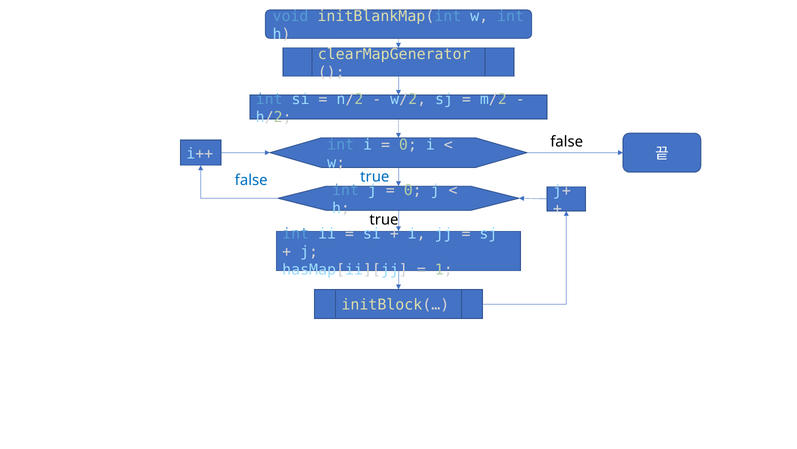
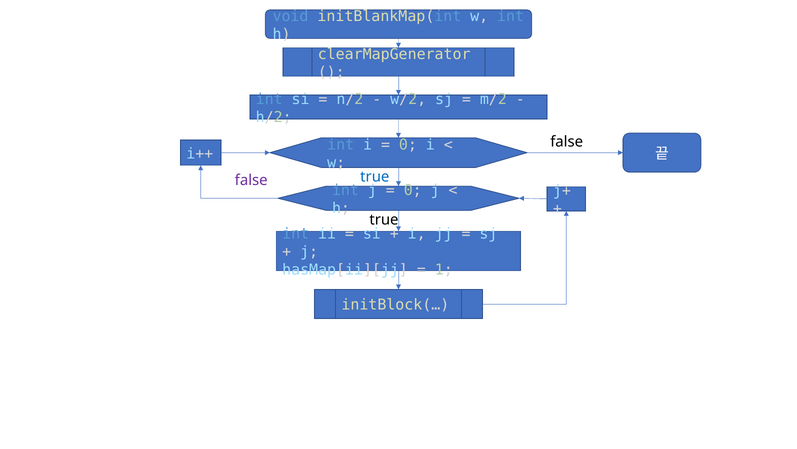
false colour: blue -> purple (251, 180)
